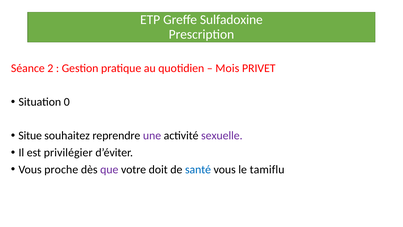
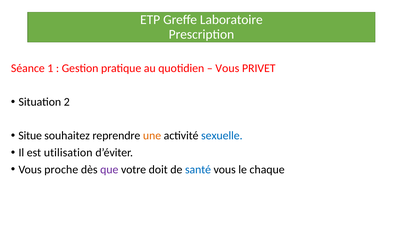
Sulfadoxine: Sulfadoxine -> Laboratoire (231, 20)
2: 2 -> 1 (50, 68)
Mois: Mois -> Vous (227, 68)
0: 0 -> 2 (67, 102)
une colour: purple -> orange (152, 136)
sexuelle colour: purple -> blue (222, 136)
privilégier: privilégier -> utilisation (68, 152)
tamiflu: tamiflu -> chaque (267, 169)
